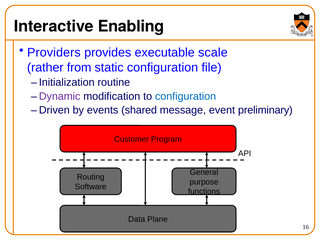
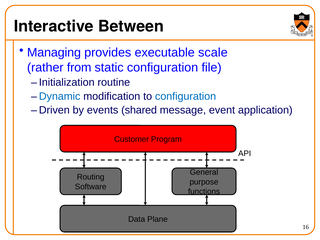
Enabling: Enabling -> Between (131, 26)
Providers: Providers -> Managing (54, 53)
Dynamic colour: purple -> blue (60, 96)
preliminary: preliminary -> application (265, 110)
